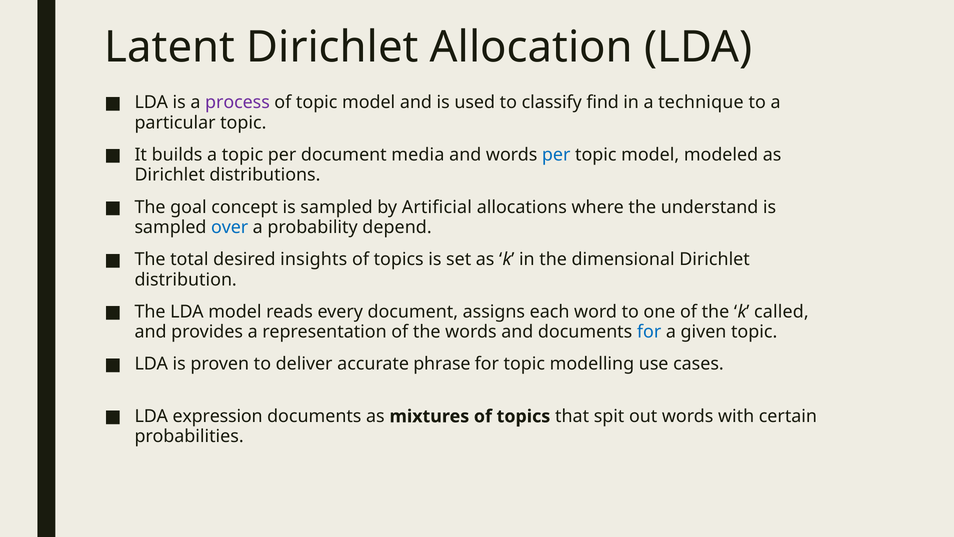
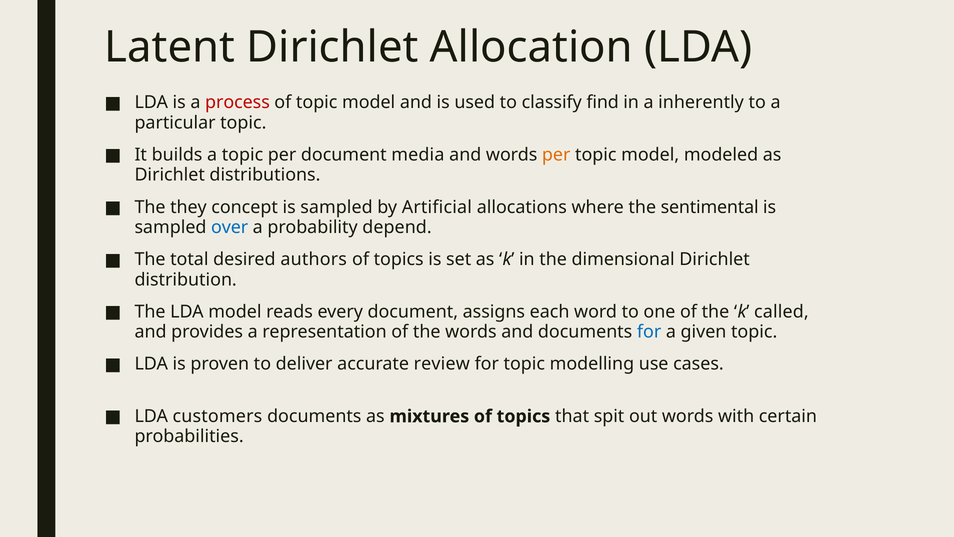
process colour: purple -> red (237, 102)
technique: technique -> inherently (701, 102)
per colour: blue -> orange (556, 155)
goal: goal -> they (188, 207)
understand: understand -> sentimental (710, 207)
insights: insights -> authors (314, 259)
phrase: phrase -> review (442, 364)
expression: expression -> customers (217, 416)
